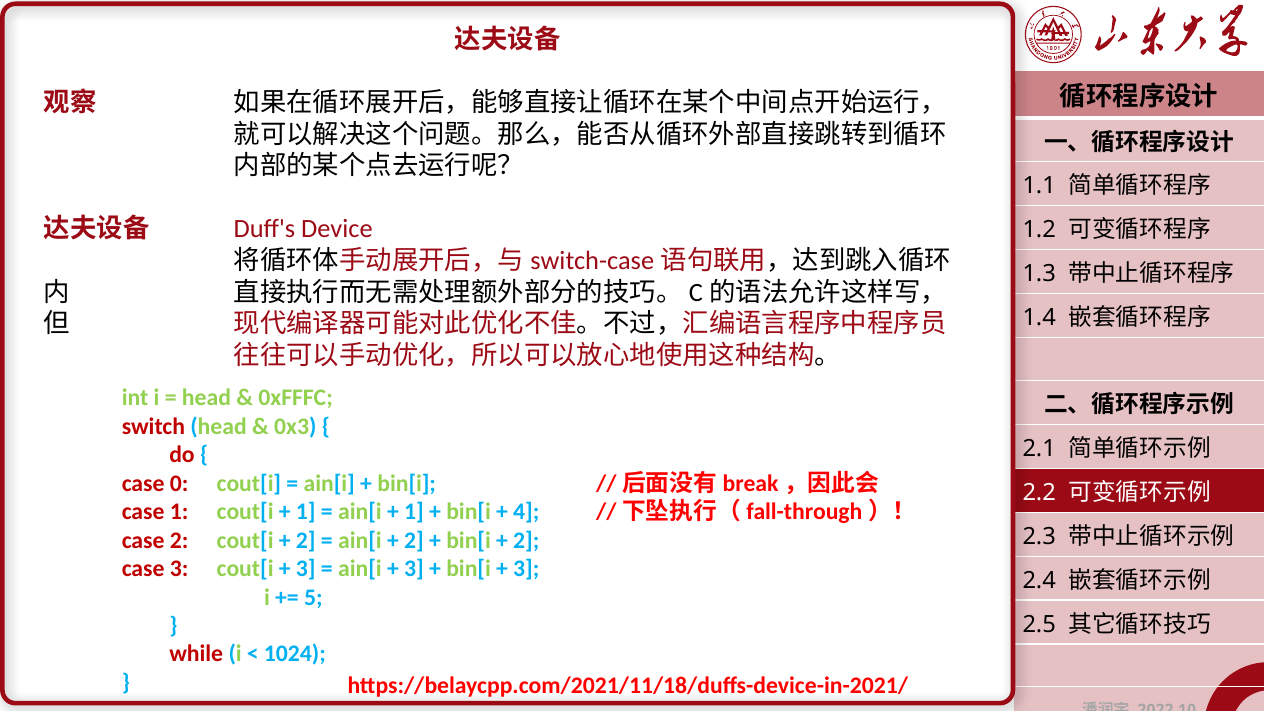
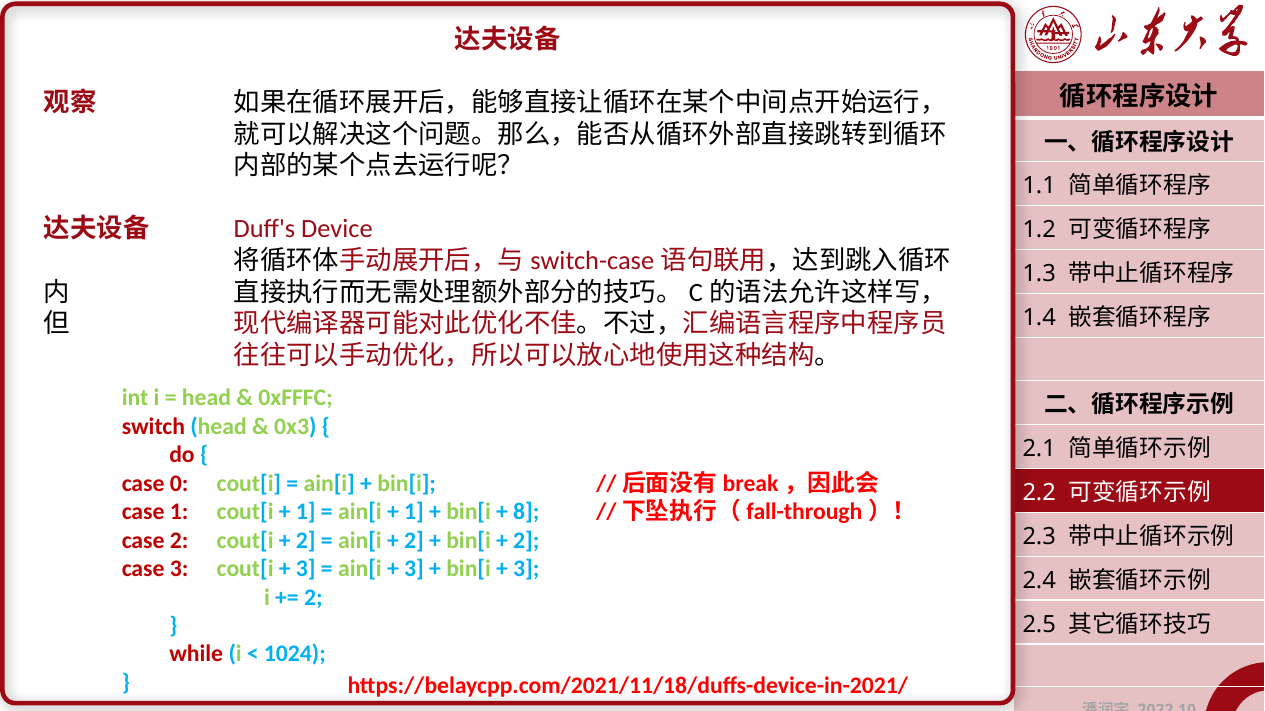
4: 4 -> 8 (526, 512)
5: 5 -> 2 (313, 598)
